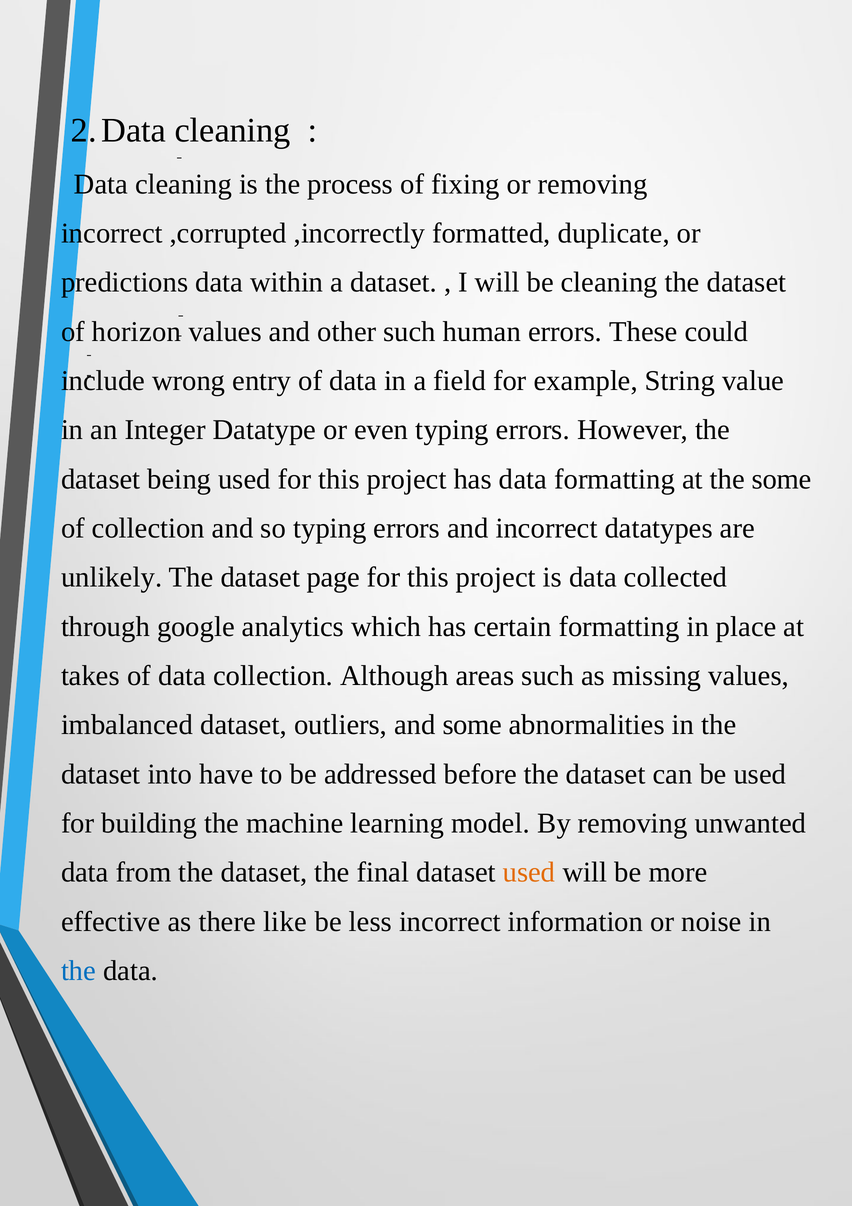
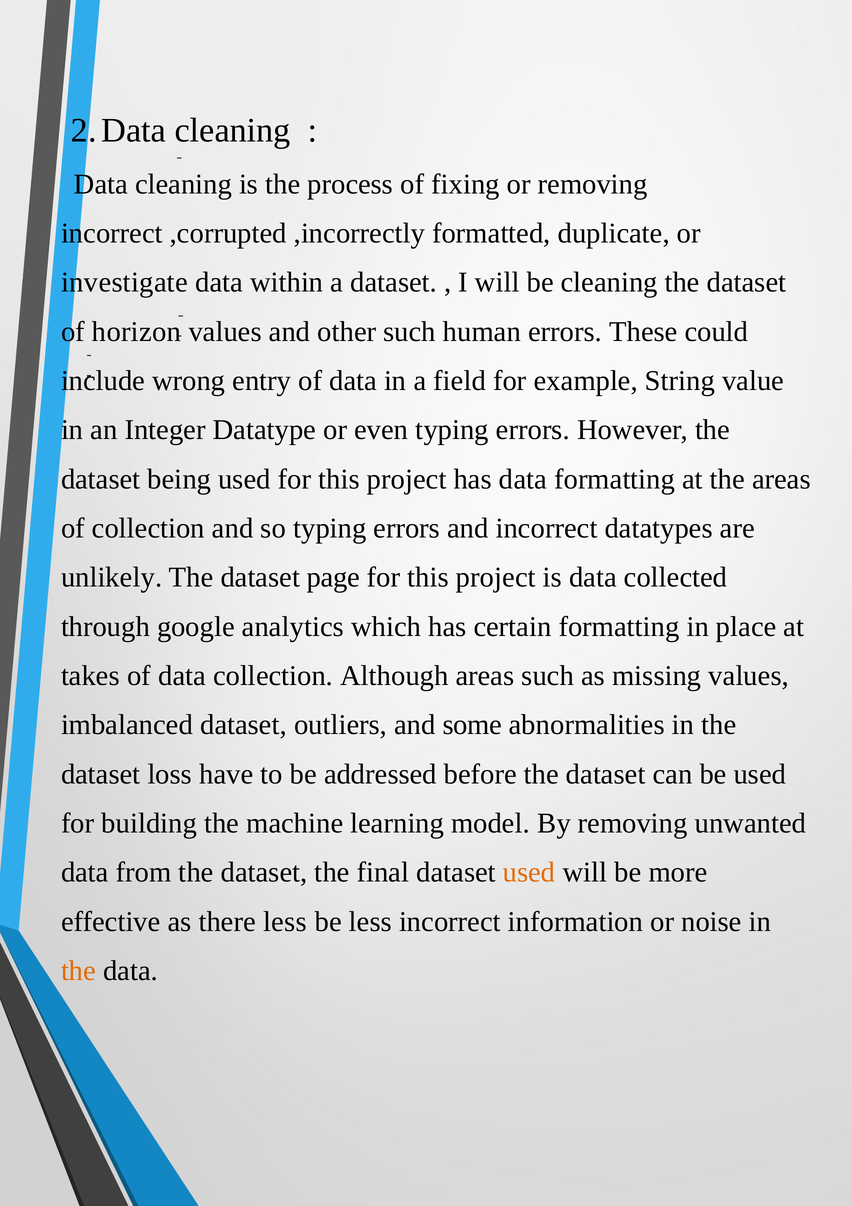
predictions: predictions -> investigate (124, 282)
the some: some -> areas (781, 479)
into: into -> loss (170, 774)
there like: like -> less (285, 921)
the colour: blue -> orange (78, 971)
